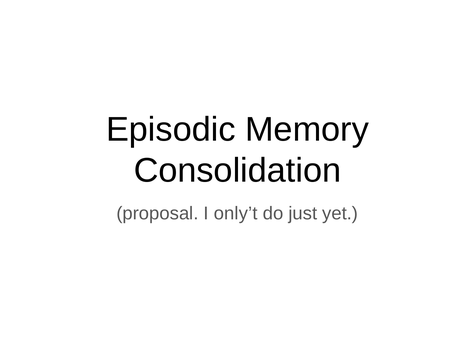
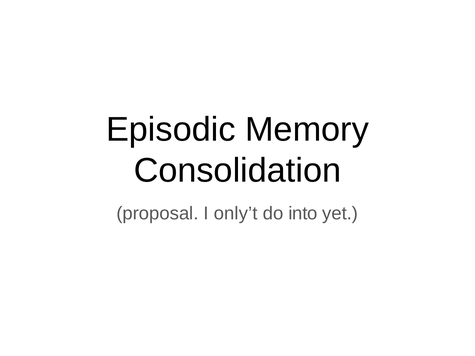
just: just -> into (303, 213)
